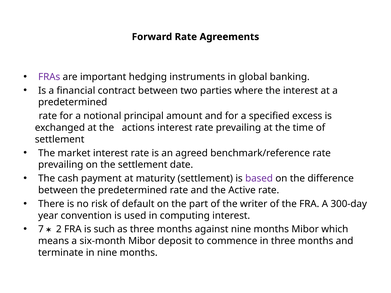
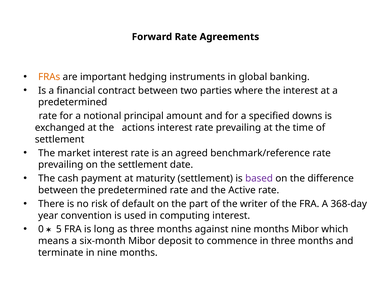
FRAs colour: purple -> orange (49, 77)
excess: excess -> downs (307, 116)
300-day: 300-day -> 368-day (349, 204)
7: 7 -> 0 (41, 229)
2: 2 -> 5 (59, 229)
such: such -> long (104, 229)
